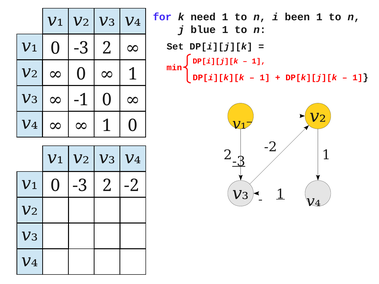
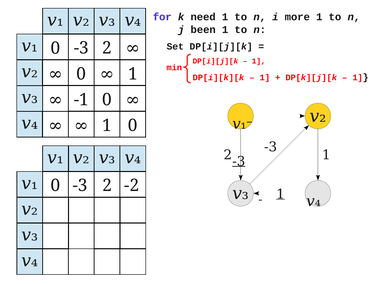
been: been -> more (297, 17)
blue: blue -> been (203, 30)
-2: -2 -> -3 (271, 147)
